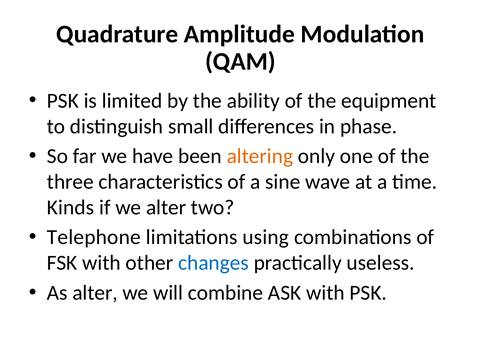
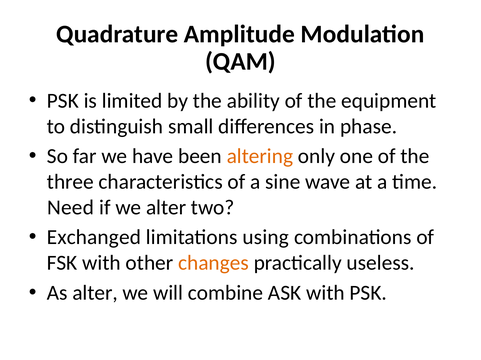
Kinds: Kinds -> Need (71, 208)
Telephone: Telephone -> Exchanged (94, 238)
changes colour: blue -> orange (214, 263)
